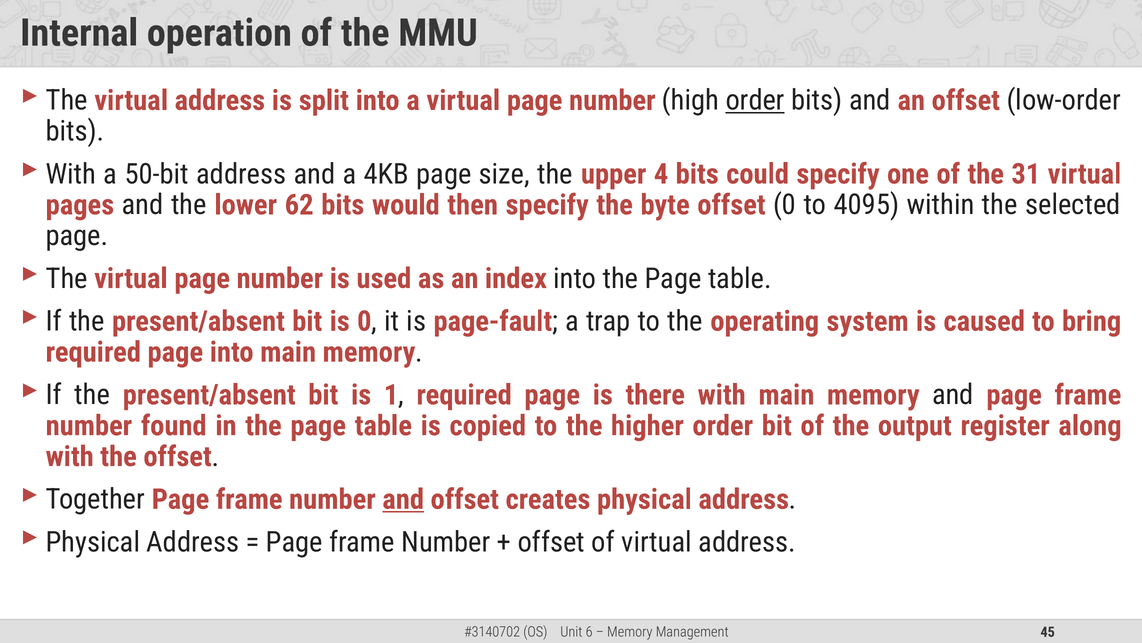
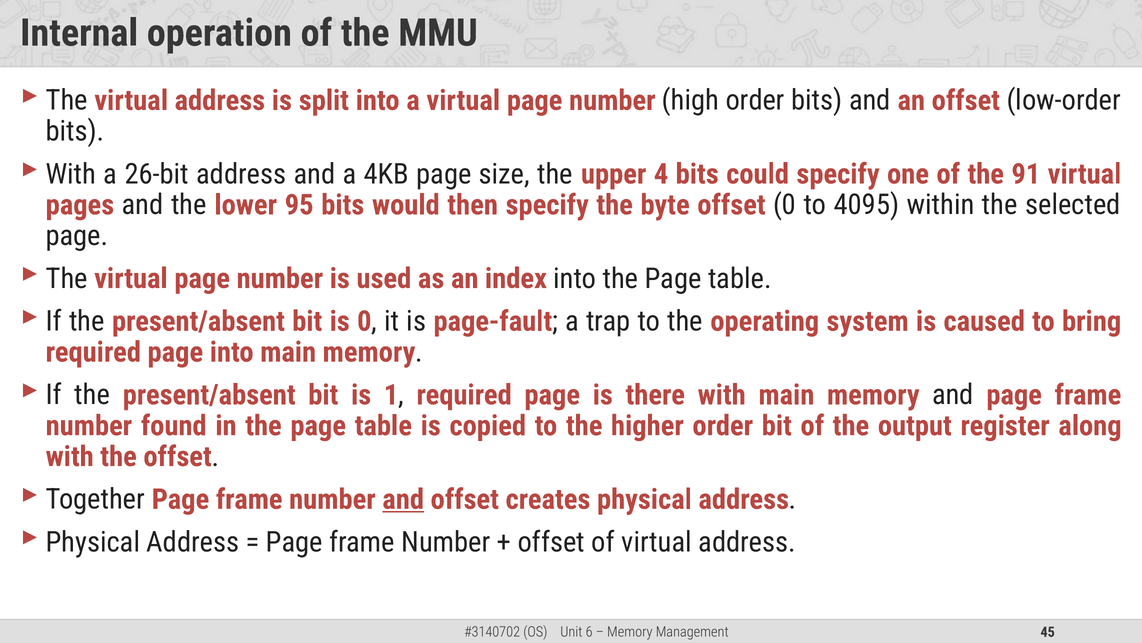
order underline: present -> none (755, 100)
50-bit: 50-bit -> 26-bit (157, 174)
31: 31 -> 91 (1026, 174)
62: 62 -> 95 (299, 205)
